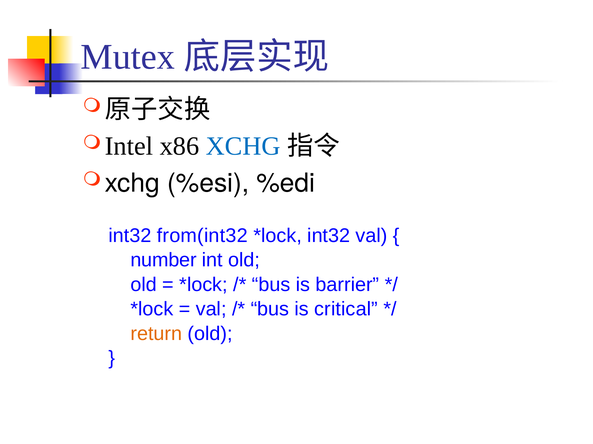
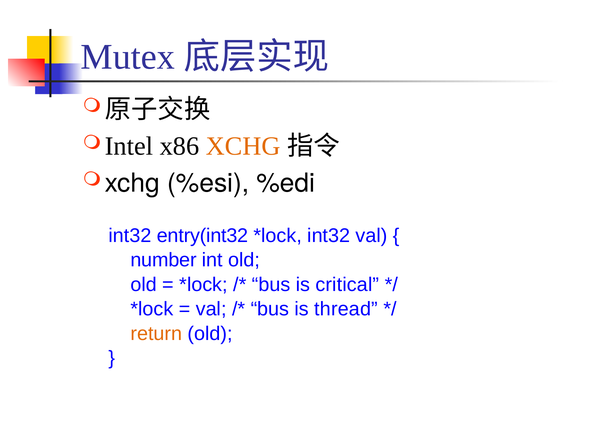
XCHG colour: blue -> orange (243, 146)
from(int32: from(int32 -> entry(int32 (203, 236)
barrier: barrier -> critical (347, 285)
critical: critical -> thread (346, 310)
